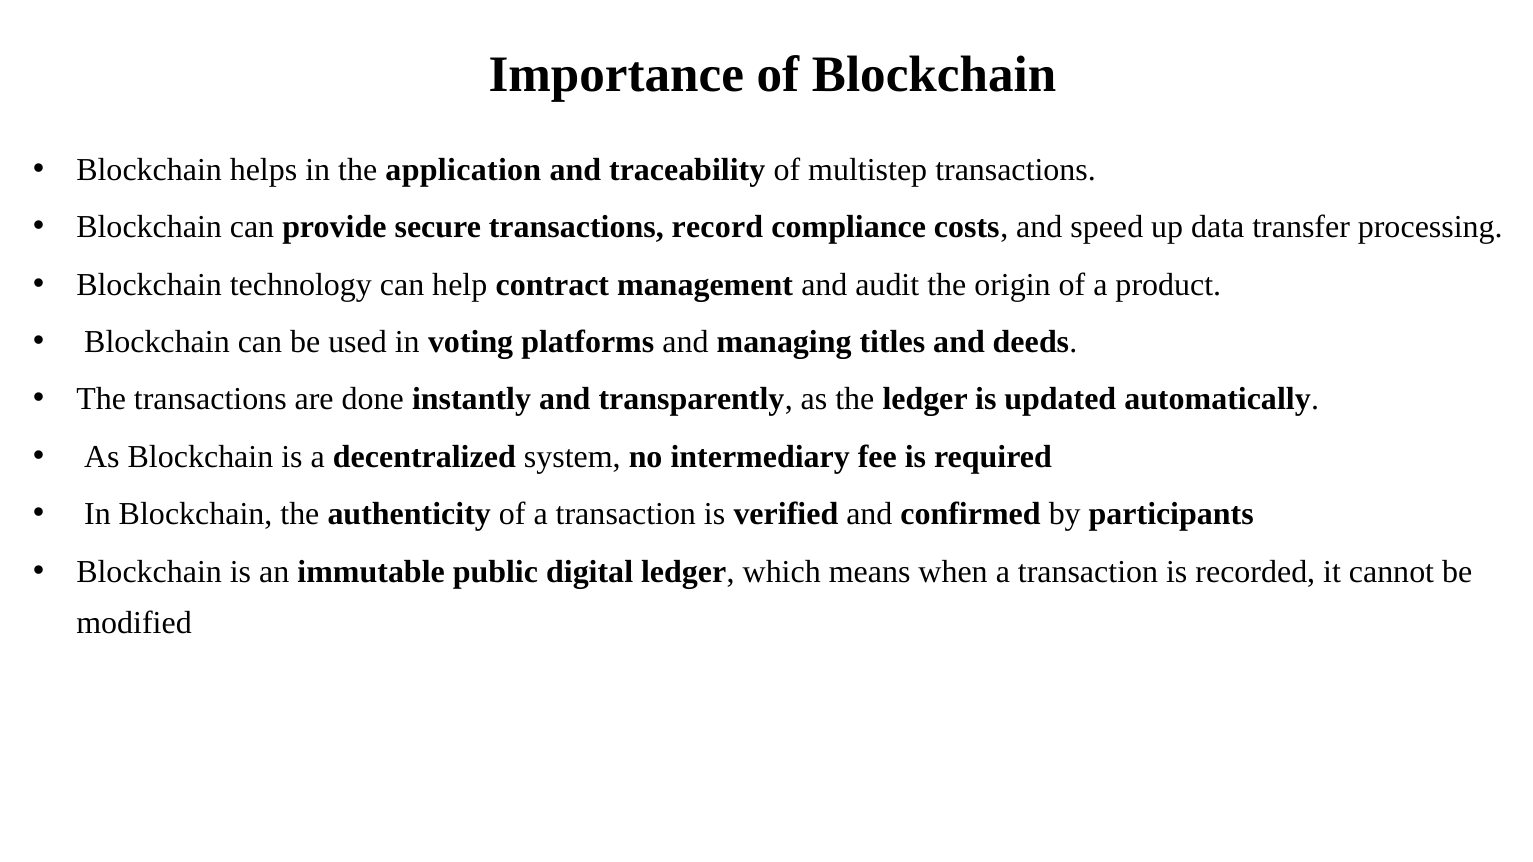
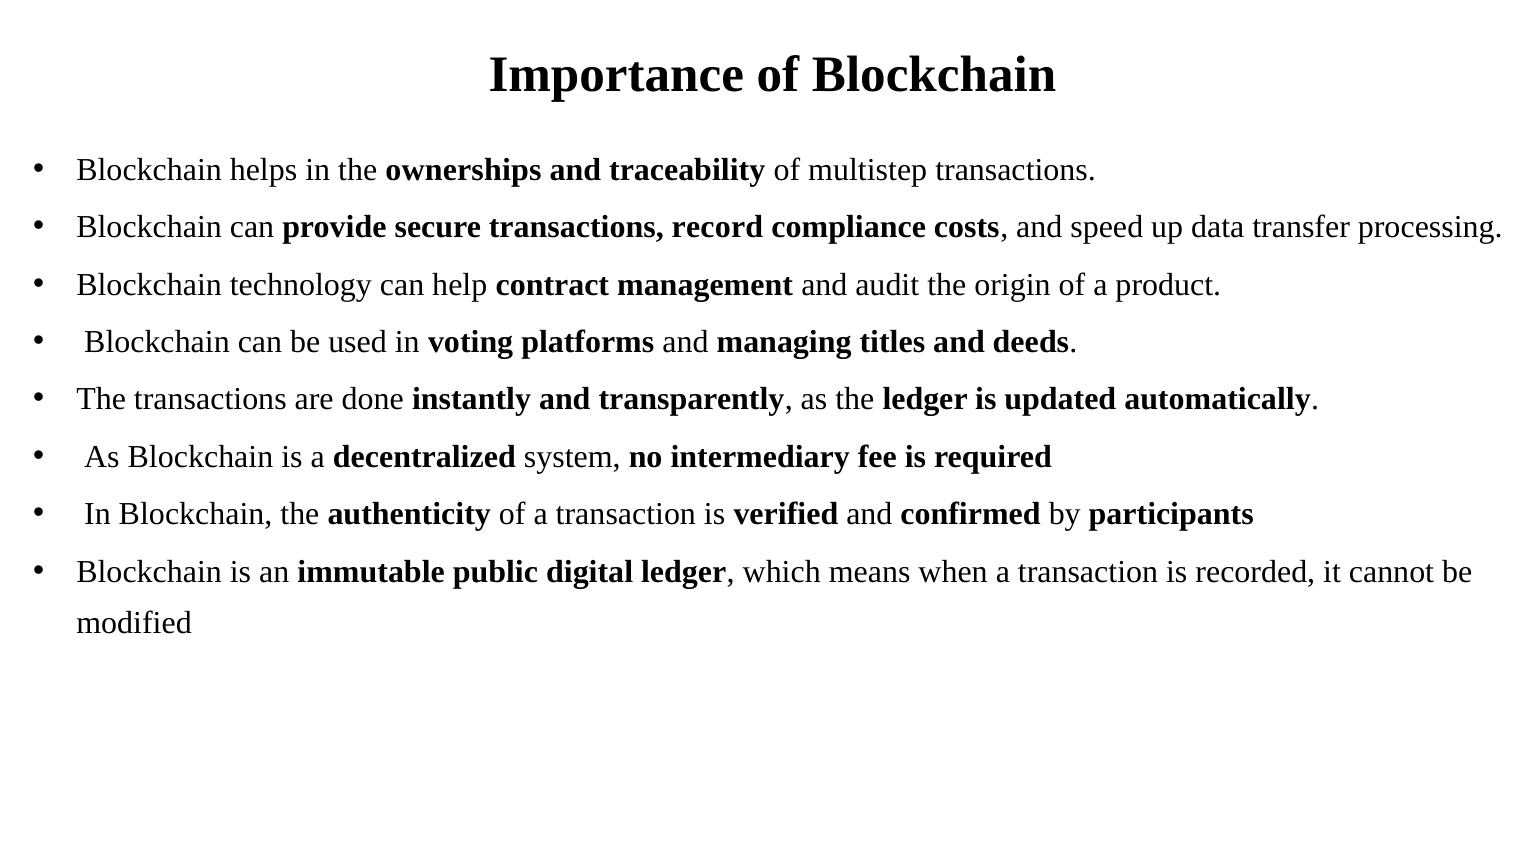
application: application -> ownerships (463, 170)
